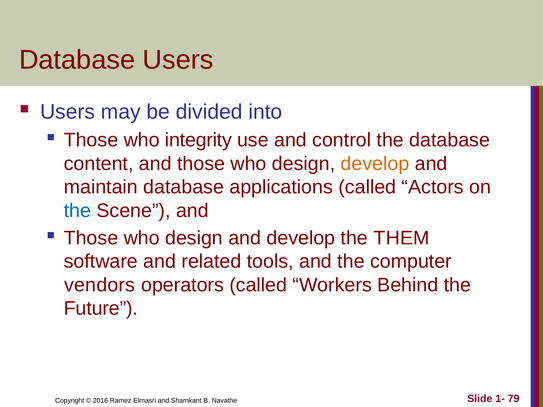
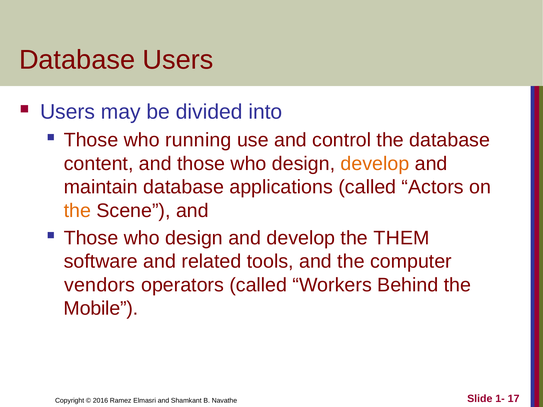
integrity: integrity -> running (198, 140)
the colour: blue -> orange (77, 211)
Future: Future -> Mobile (101, 309)
79: 79 -> 17 (514, 399)
